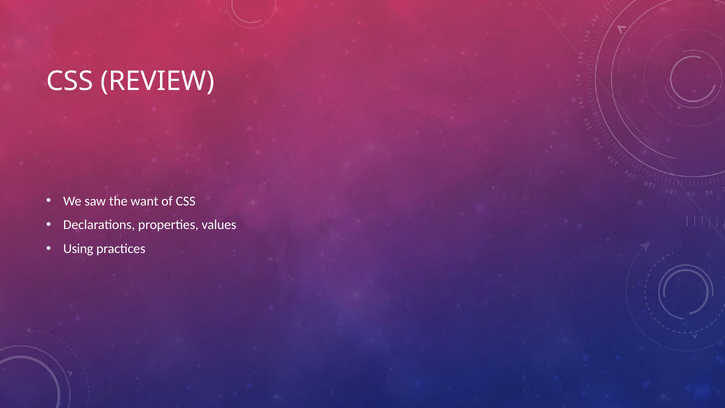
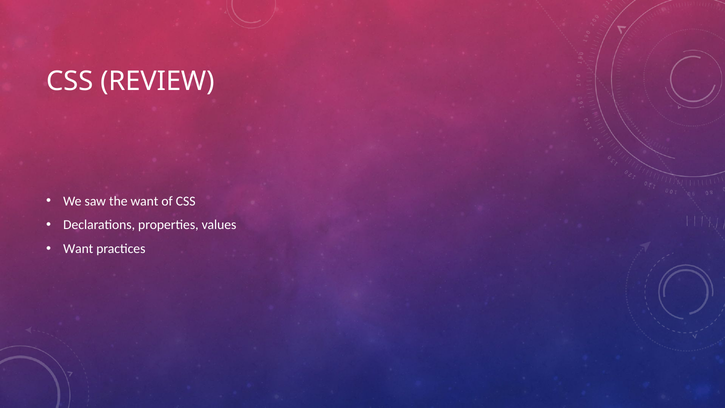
Using: Using -> Want (78, 249)
